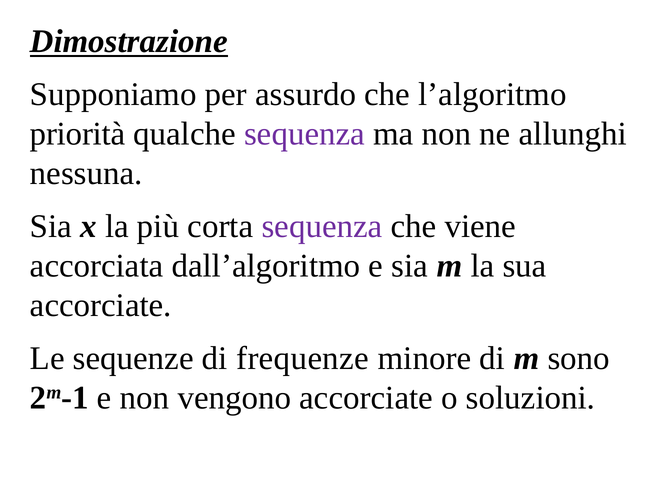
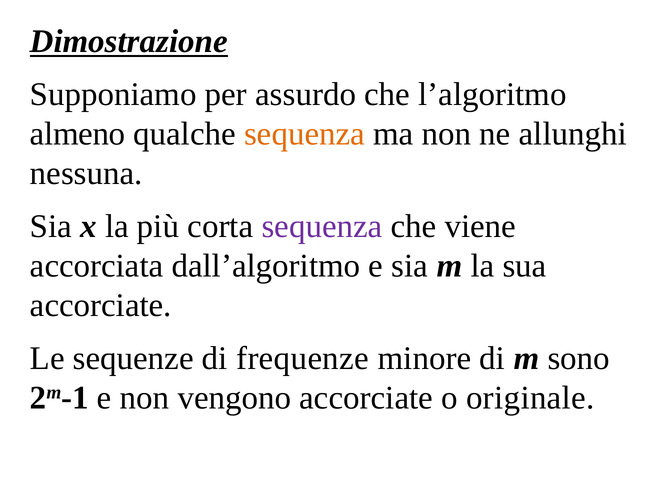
priorità: priorità -> almeno (78, 134)
sequenza colour: purple -> orange (304, 134)
soluzioni: soluzioni -> originale (530, 398)
